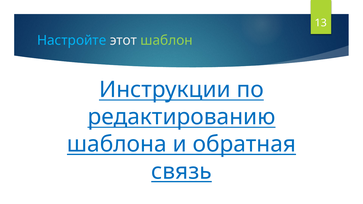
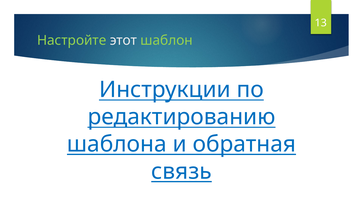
Настройте colour: light blue -> light green (72, 40)
